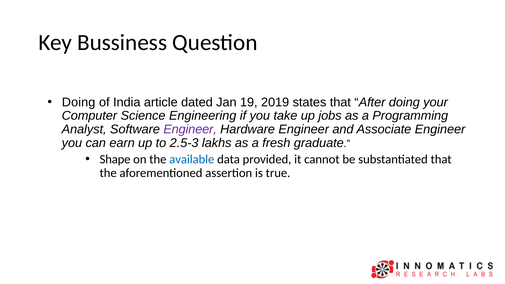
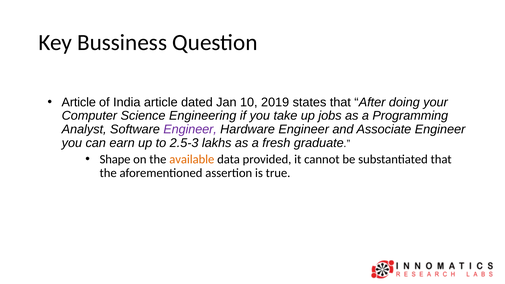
Doing: Doing -> Article (79, 102)
19: 19 -> 10 (249, 102)
available colour: blue -> orange (192, 159)
